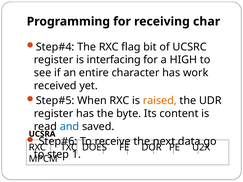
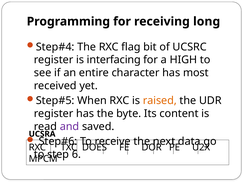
char: char -> long (207, 21)
work: work -> most (196, 73)
and colour: blue -> purple (70, 127)
1: 1 -> 6 (76, 155)
